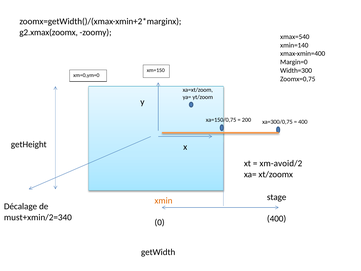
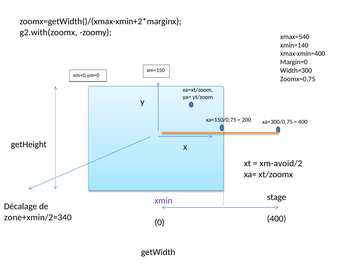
g2.xmax(zoomx: g2.xmax(zoomx -> g2.with(zoomx (49, 32)
xmin colour: orange -> purple (163, 201)
must+xmin/2=340: must+xmin/2=340 -> zone+xmin/2=340 (38, 217)
